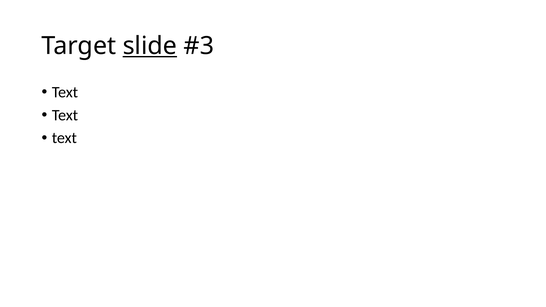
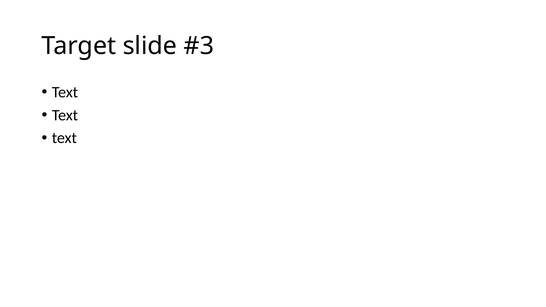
slide underline: present -> none (150, 46)
